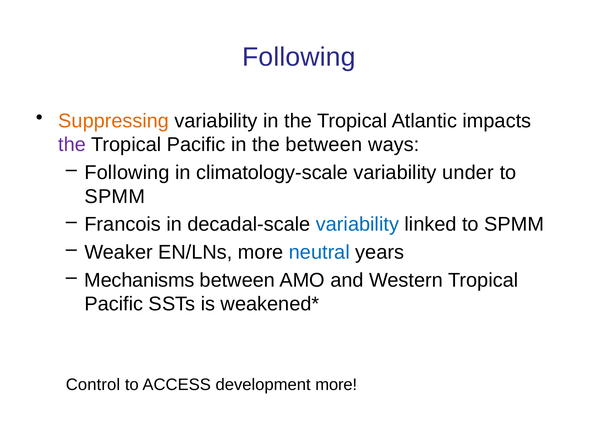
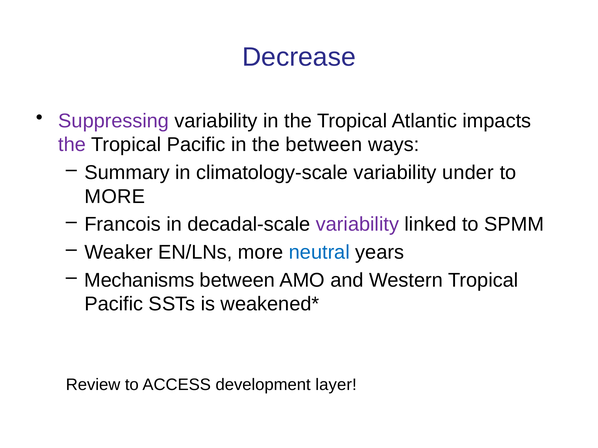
Following: Following -> Decrease (299, 57)
Suppressing colour: orange -> purple (114, 121)
Following: Following -> Summary (127, 173)
SPMM: SPMM -> MORE (115, 197)
variability colour: blue -> purple (357, 225)
Control: Control -> Review (93, 385)
development more: more -> layer (336, 385)
